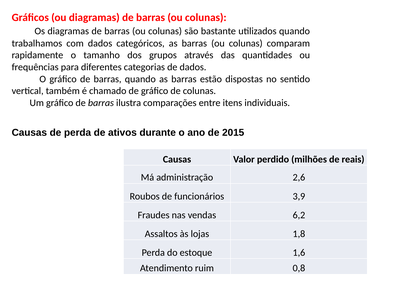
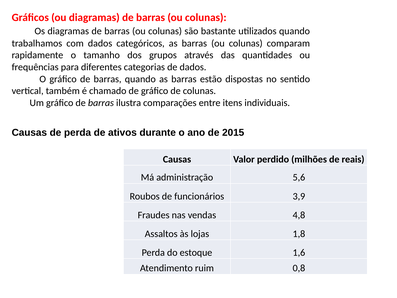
2,6: 2,6 -> 5,6 (299, 177)
6,2: 6,2 -> 4,8 (299, 215)
